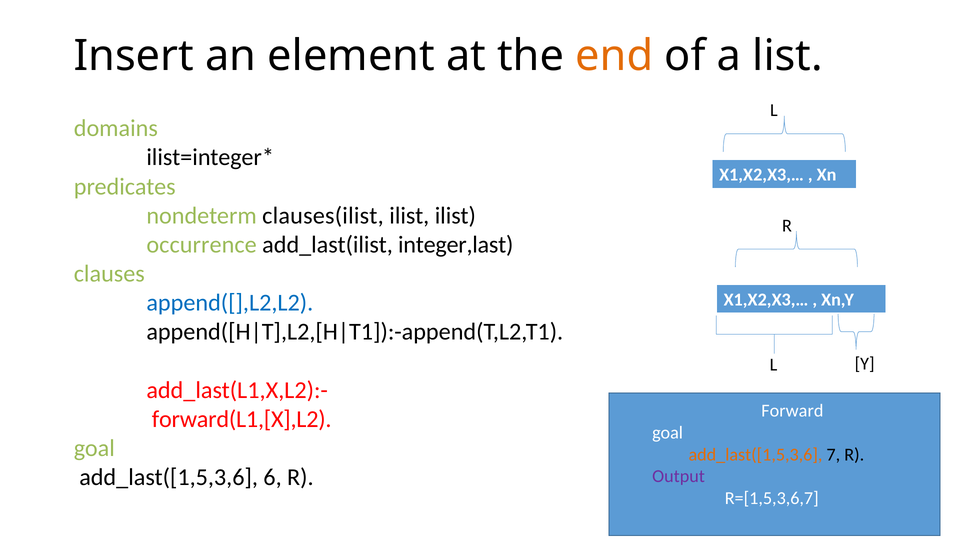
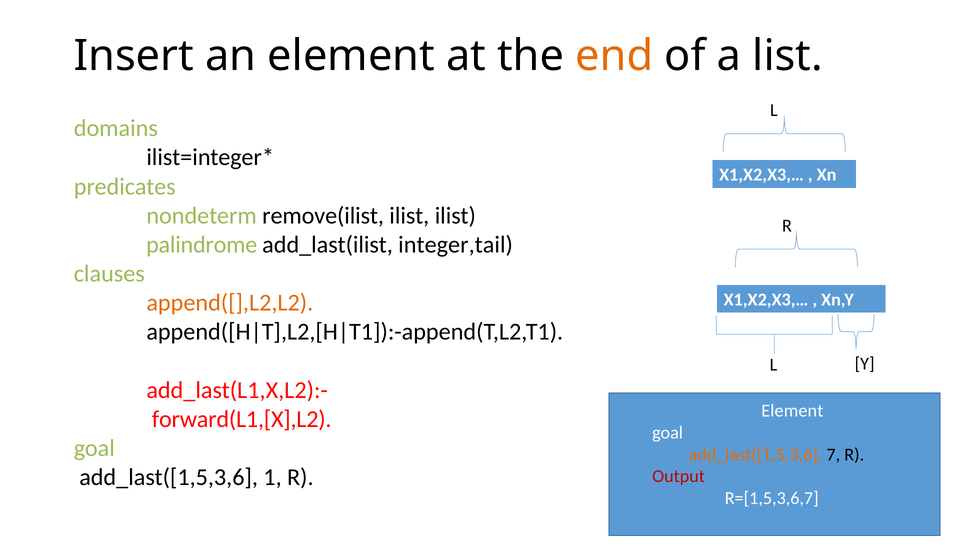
clauses(ilist: clauses(ilist -> remove(ilist (323, 215)
occurrence: occurrence -> palindrome (202, 244)
integer,last: integer,last -> integer,tail (456, 244)
append([],L2,L2 colour: blue -> orange (230, 303)
Forward: Forward -> Element (792, 411)
6: 6 -> 1 (273, 477)
Output colour: purple -> red (679, 476)
